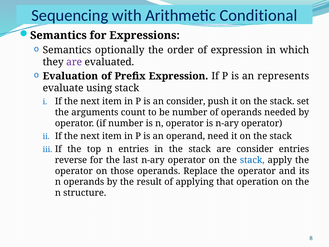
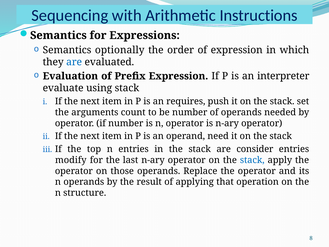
Conditional: Conditional -> Instructions (259, 15)
are colour: purple -> blue (74, 62)
represents: represents -> interpreter (283, 76)
an consider: consider -> requires (186, 101)
reverse: reverse -> modify (71, 160)
